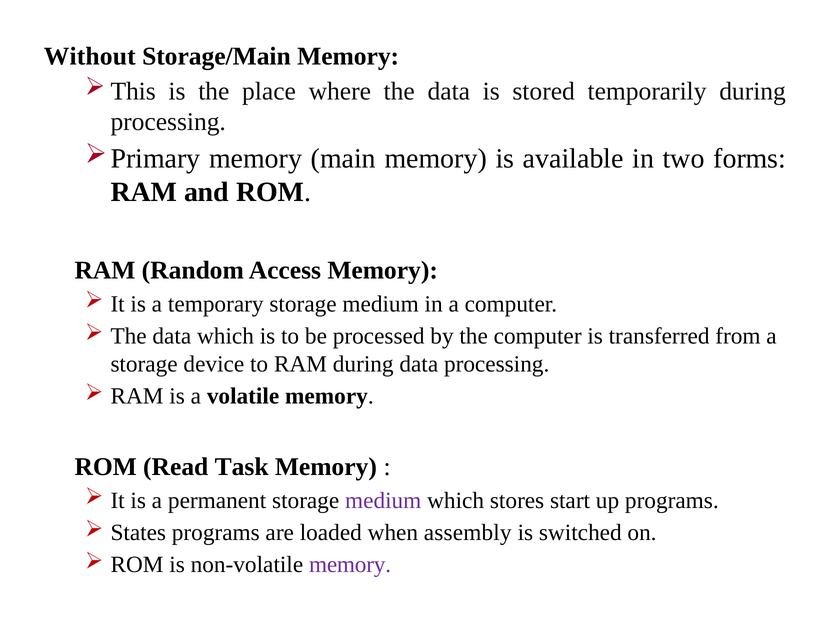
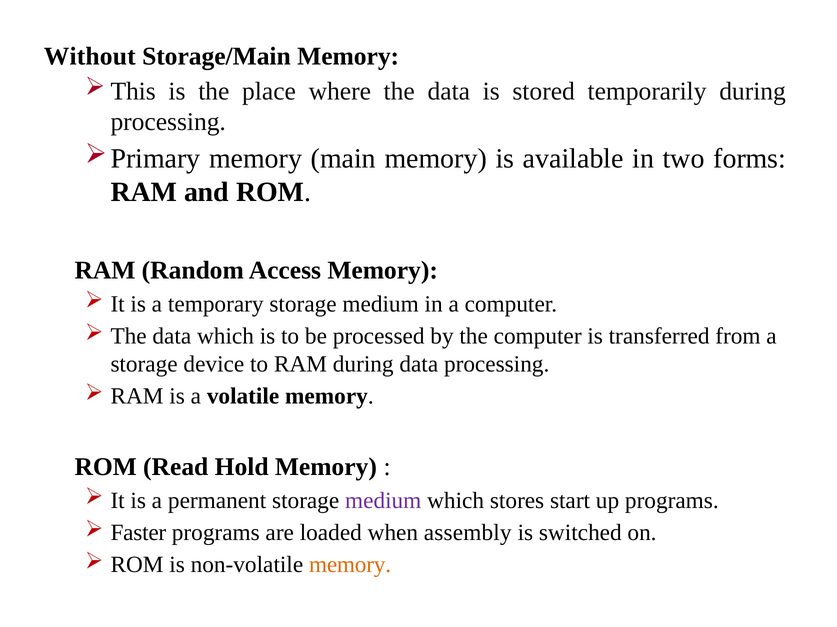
Task: Task -> Hold (242, 467)
States: States -> Faster (138, 533)
memory colour: purple -> orange (350, 566)
